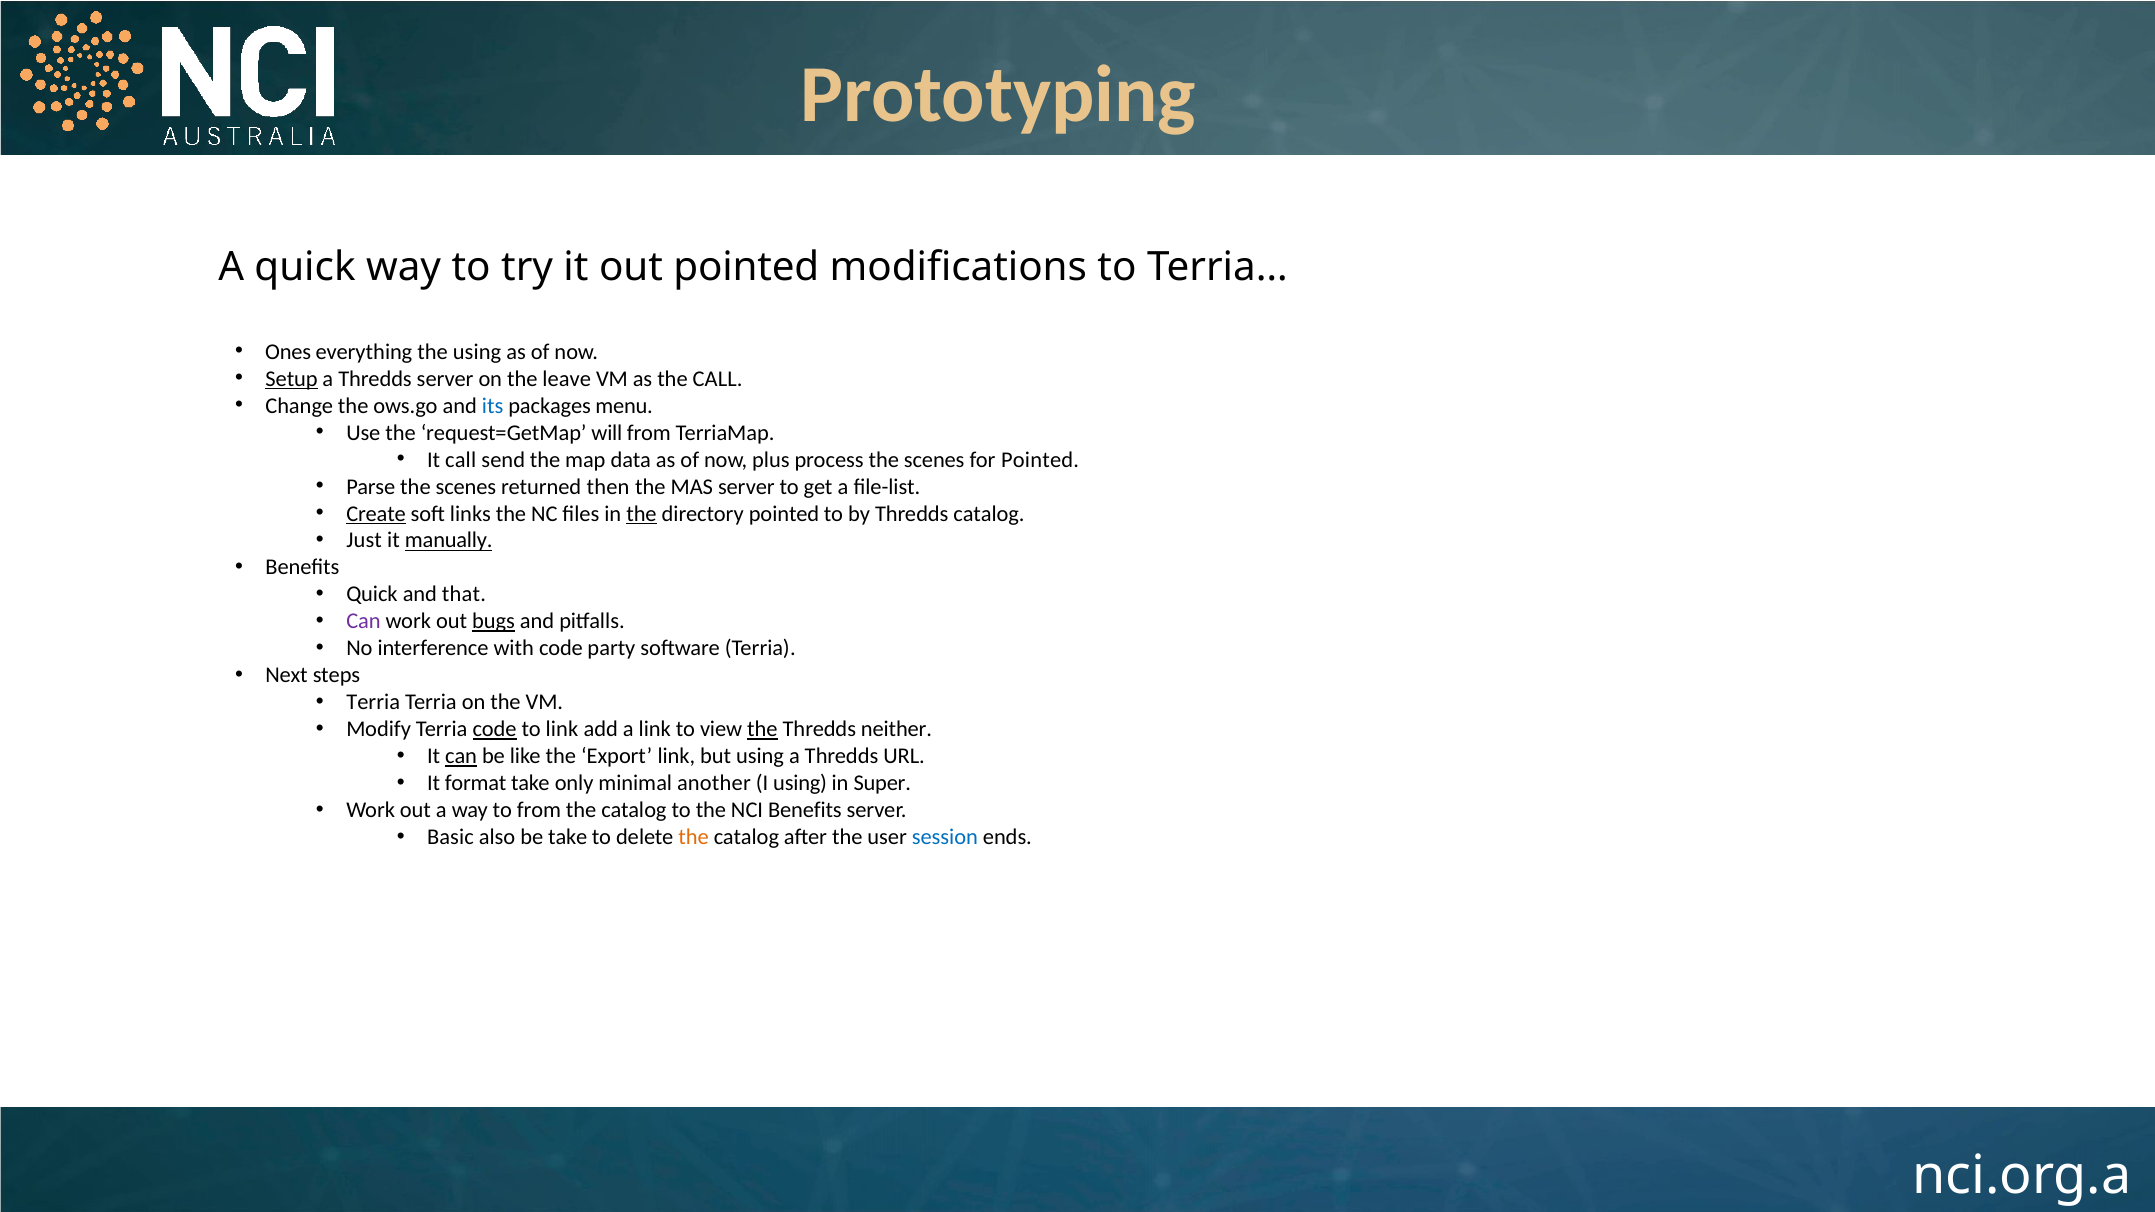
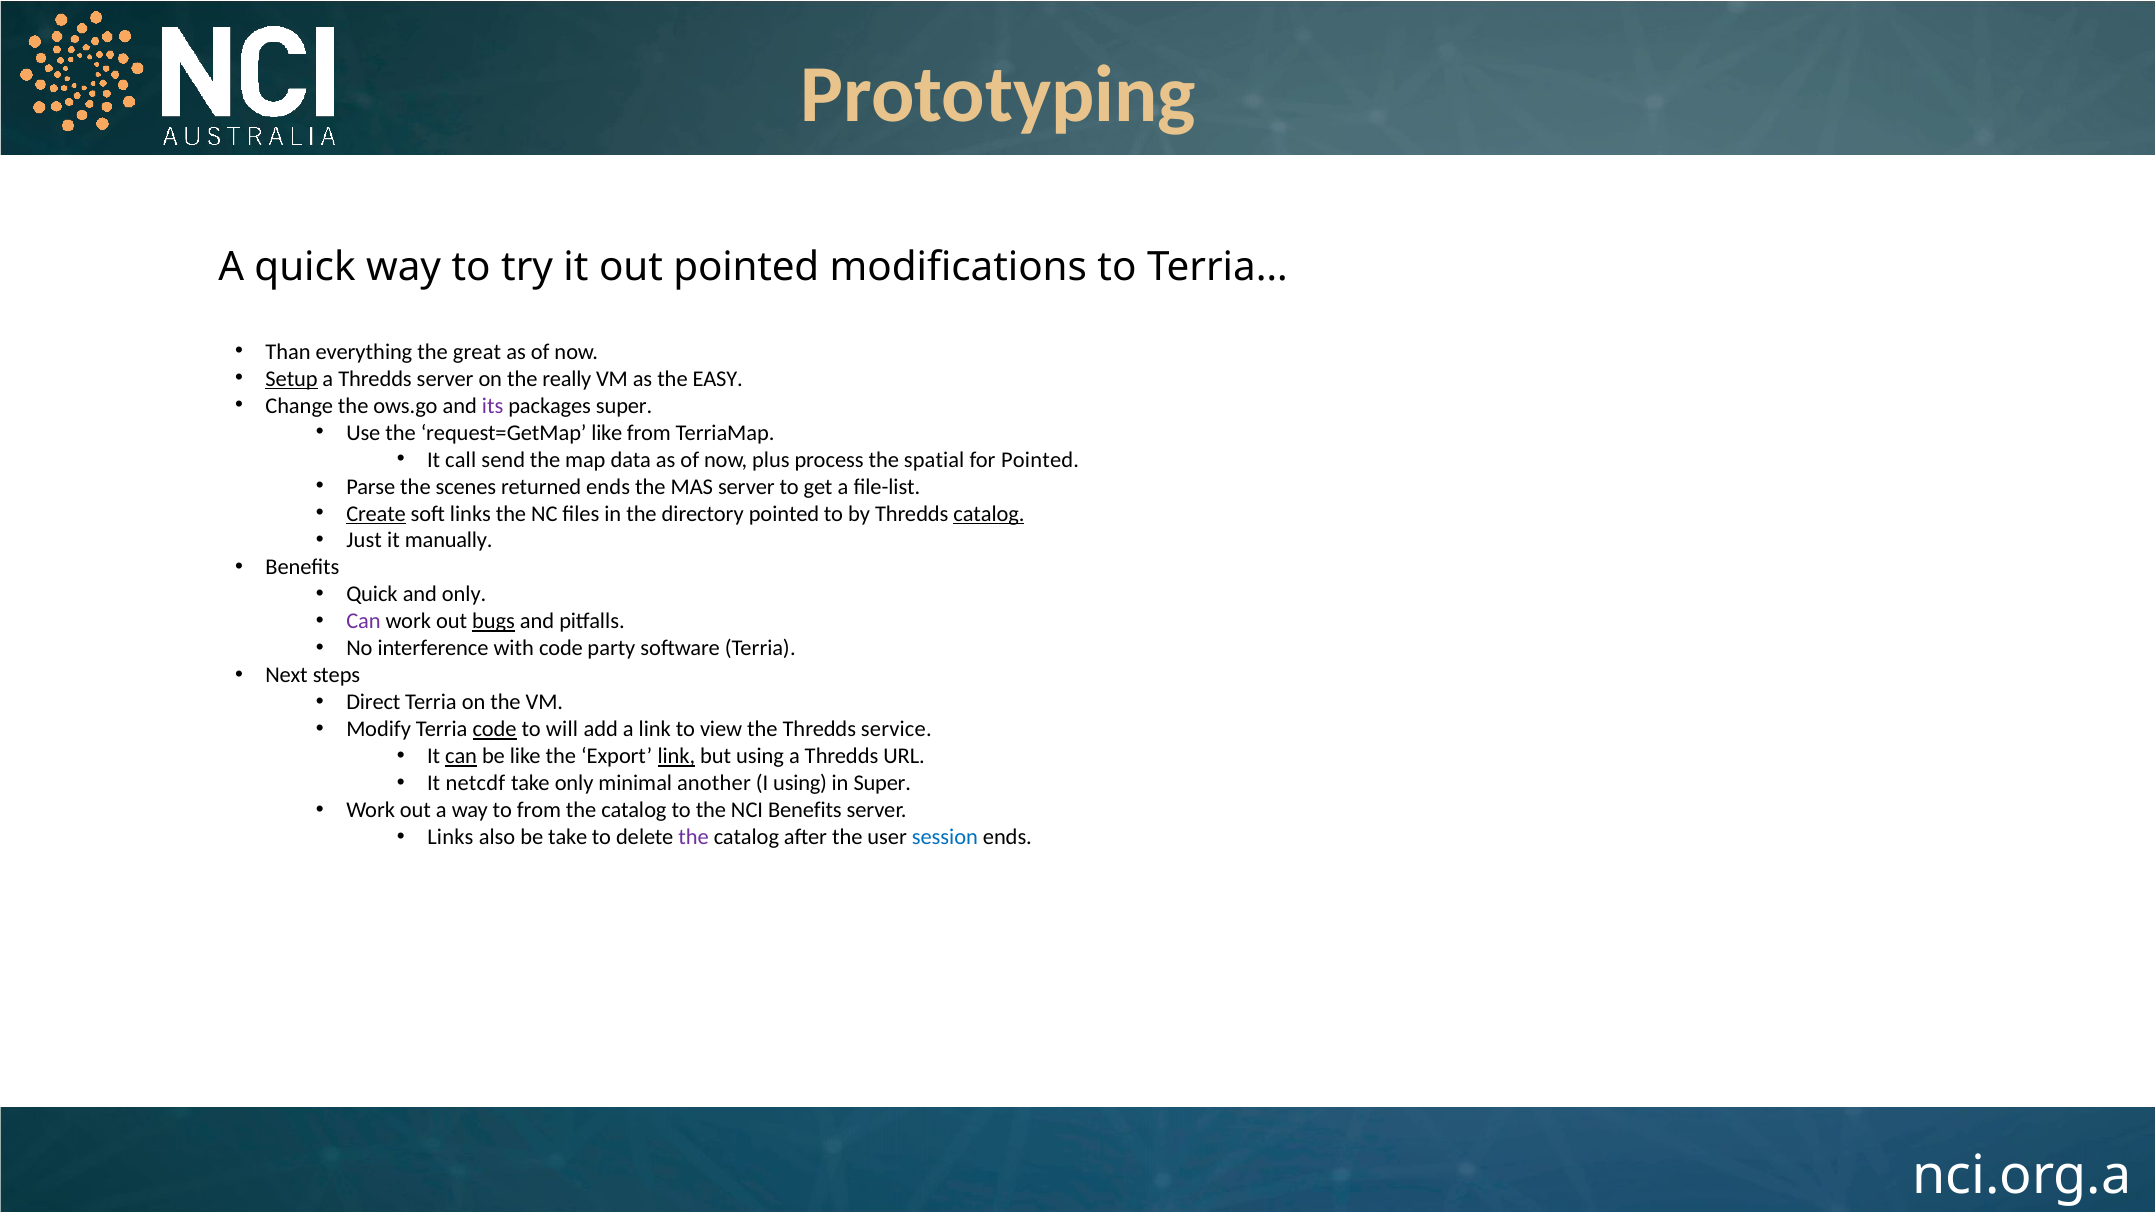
Ones: Ones -> Than (288, 352)
the using: using -> great (477, 352)
leave: leave -> really (567, 379)
the CALL: CALL -> EASY (718, 379)
its colour: blue -> purple (493, 406)
packages menu: menu -> super (624, 406)
request=GetMap will: will -> like (607, 433)
process the scenes: scenes -> spatial (934, 460)
returned then: then -> ends (608, 487)
the underline: present -> none (641, 514)
catalog underline: none -> present (989, 514)
manually underline: present -> none (449, 541)
and that: that -> only (464, 595)
Terria: Terria -> Direct (373, 703)
to link: link -> will (562, 730)
the underline: present -> none (762, 730)
neither: neither -> service (896, 730)
link underline: none -> present (676, 756)
format: format -> netcdf (475, 783)
Basic: Basic -> Links (450, 837)
the colour: orange -> purple (694, 837)
